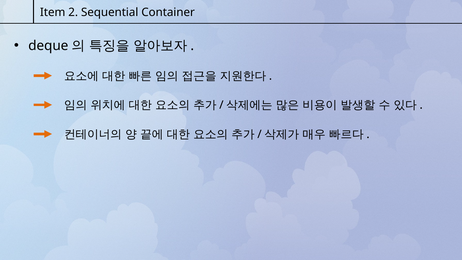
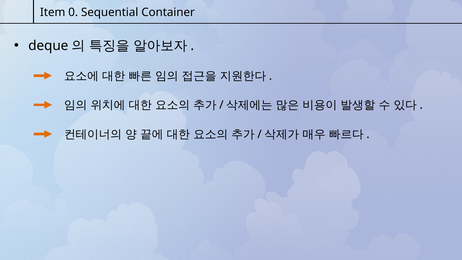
2: 2 -> 0 (73, 12)
